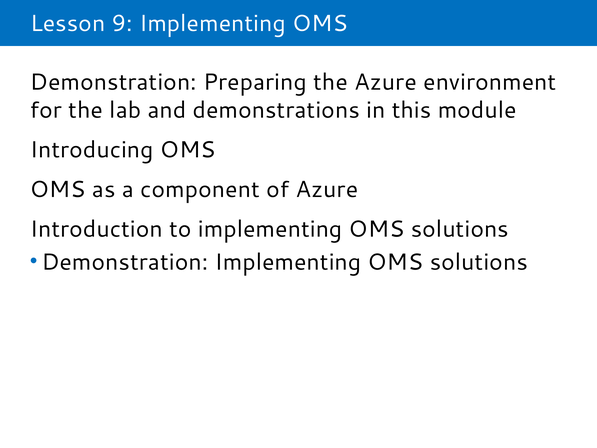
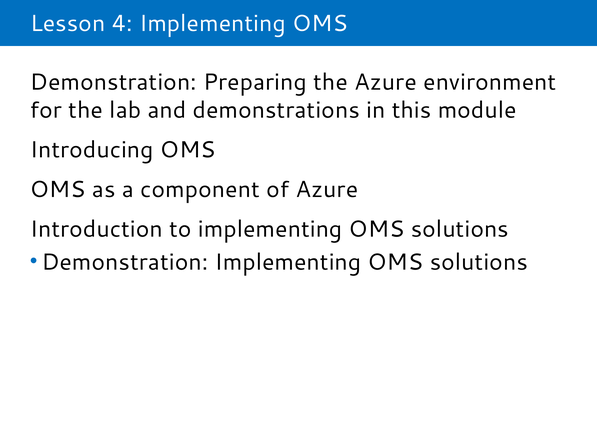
9: 9 -> 4 (122, 24)
